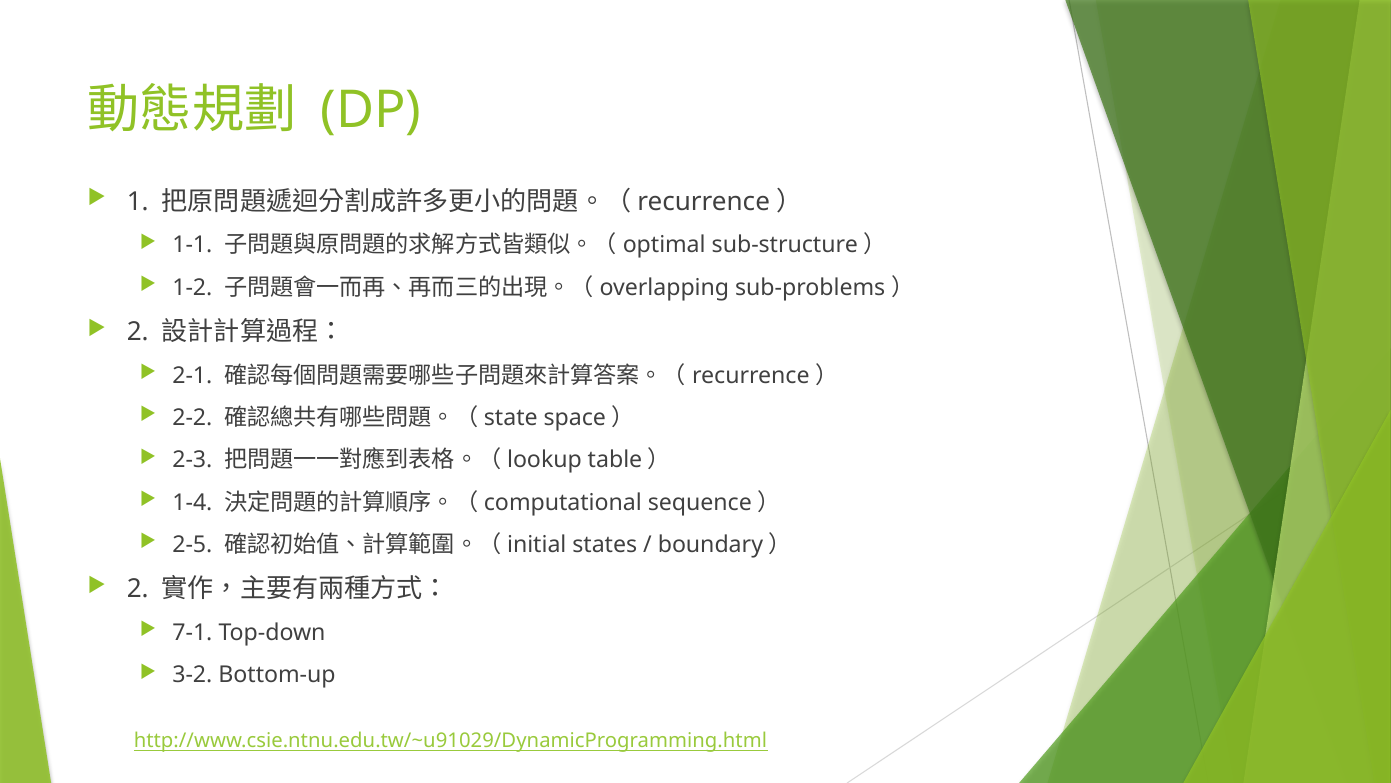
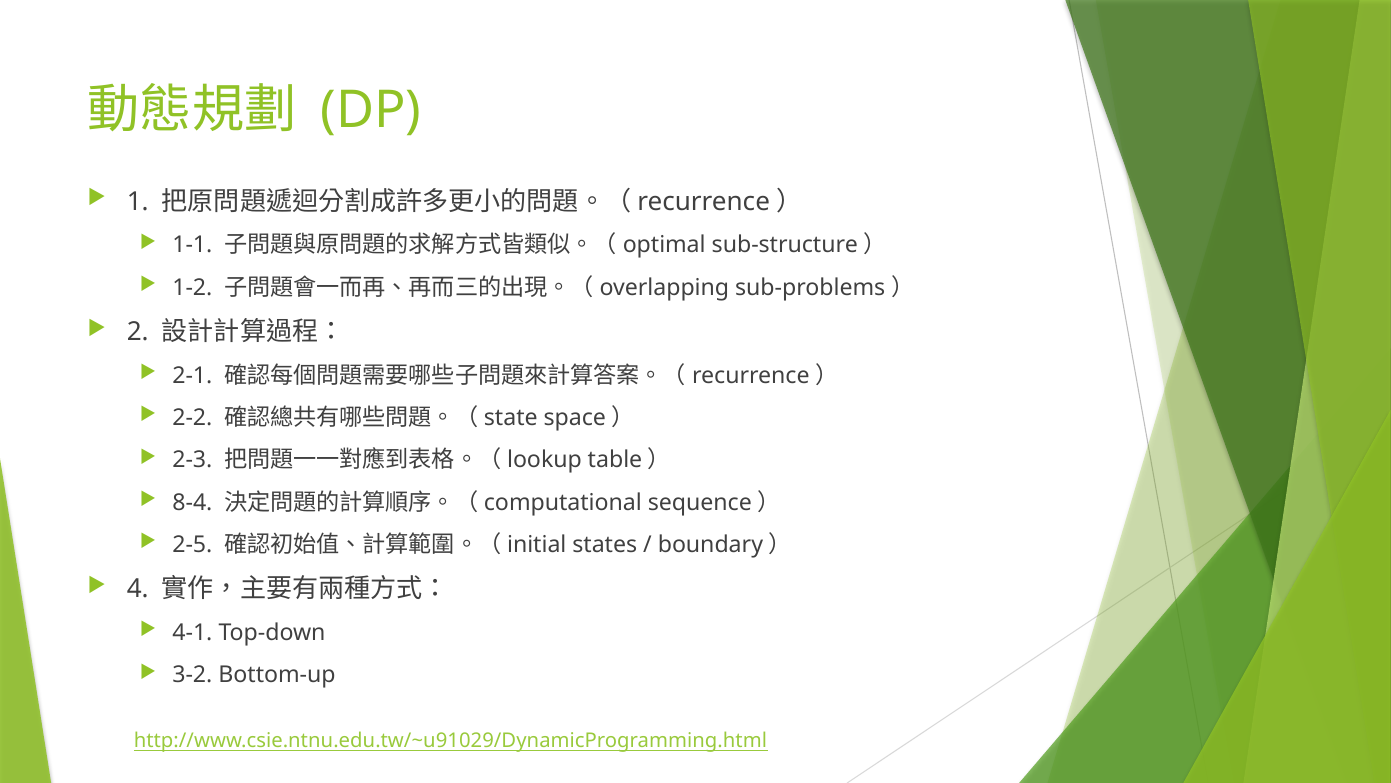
1-4: 1-4 -> 8-4 (192, 502)
2: 2 -> 4 (138, 589)
7-1: 7-1 -> 4-1 (192, 633)
